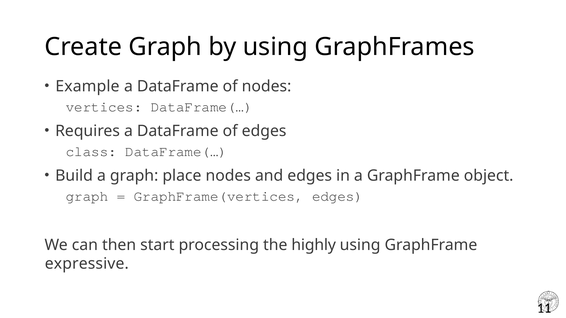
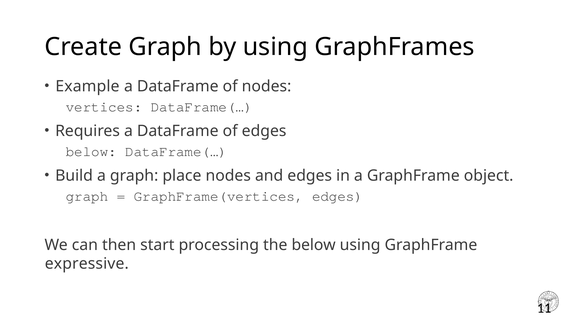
class: class -> below (91, 152)
the highly: highly -> below (314, 245)
